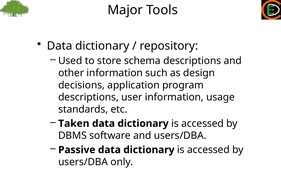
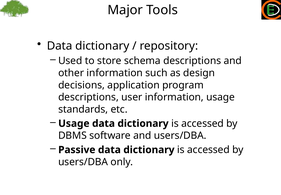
Taken: Taken -> Usage (74, 123)
